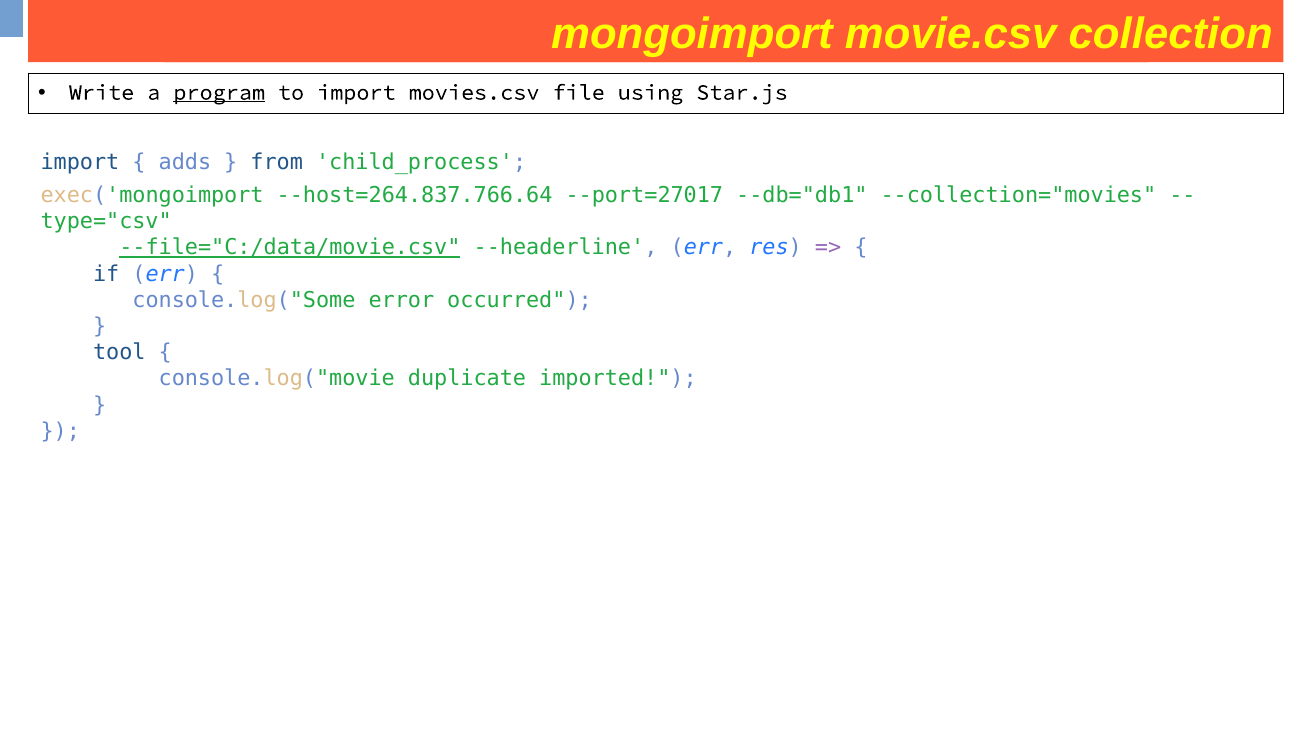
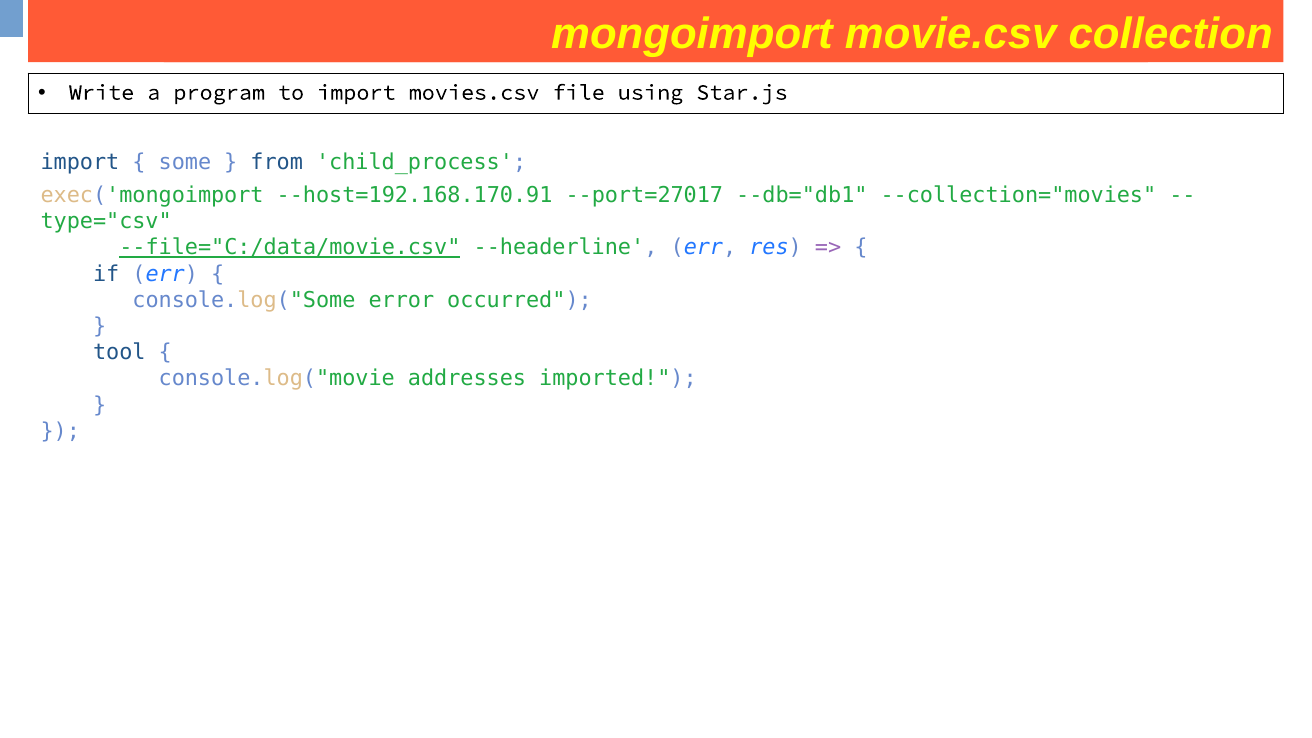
program underline: present -> none (219, 92)
adds: adds -> some (185, 162)
--host=264.837.766.64: --host=264.837.766.64 -> --host=192.168.170.91 (415, 195)
duplicate: duplicate -> addresses (467, 379)
